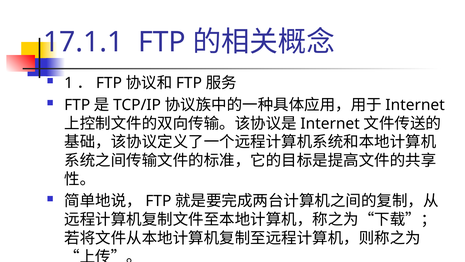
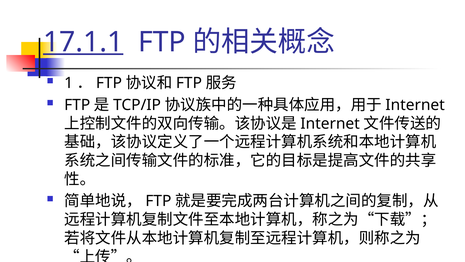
17.1.1 underline: none -> present (83, 42)
